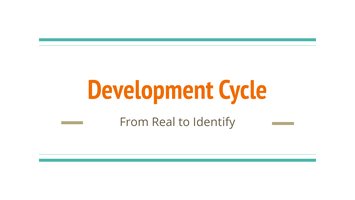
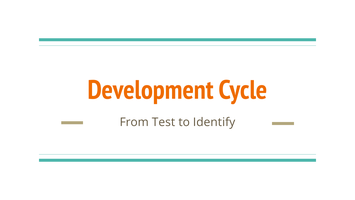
Real: Real -> Test (164, 122)
